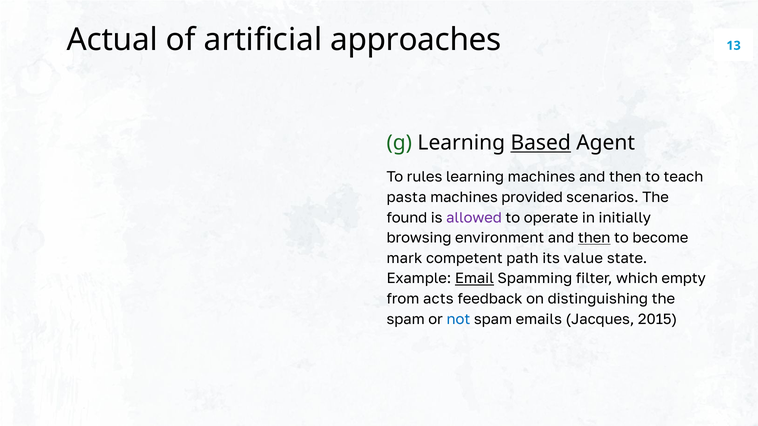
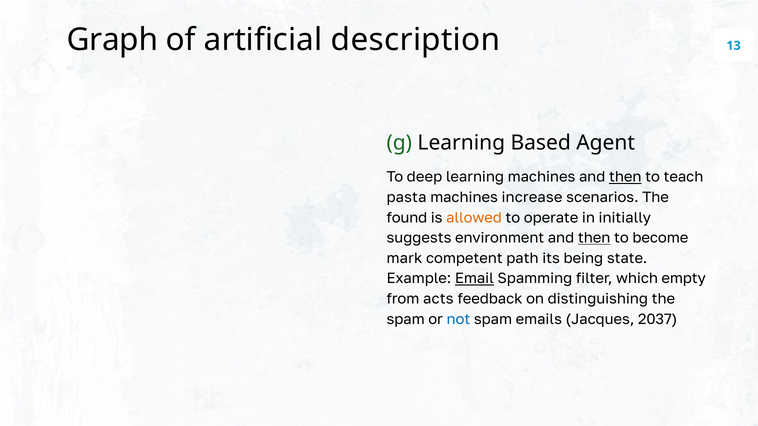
Actual: Actual -> Graph (112, 40)
approaches: approaches -> description (416, 40)
Based underline: present -> none (541, 143)
rules: rules -> deep (424, 177)
then underline: none -> present (625, 177)
provided: provided -> increase (532, 198)
allowed colour: purple -> orange (474, 218)
browsing: browsing -> suggests (419, 238)
value: value -> being (583, 258)
2015: 2015 -> 2037 (658, 319)
